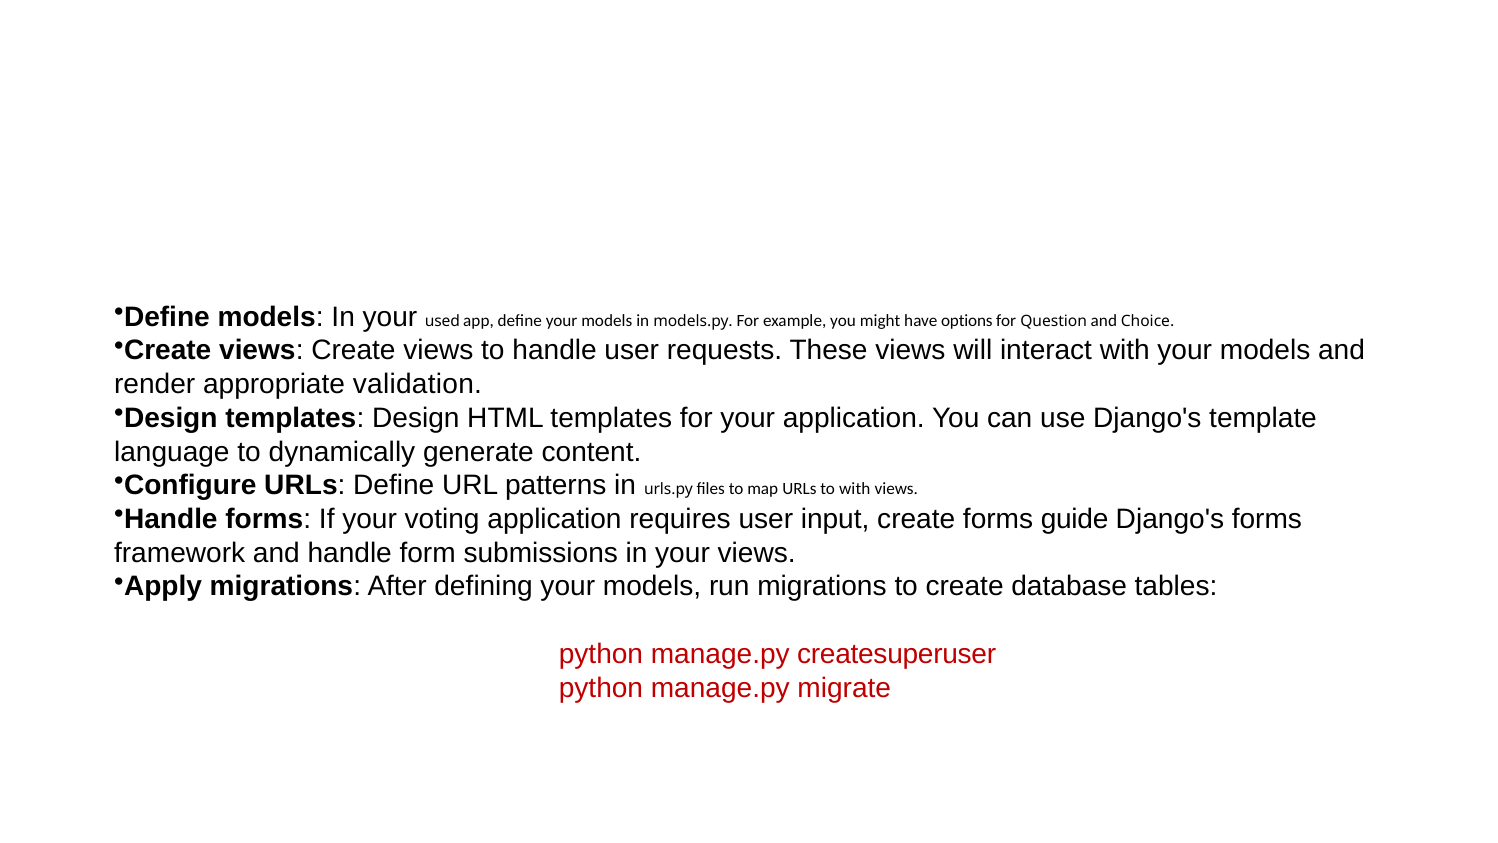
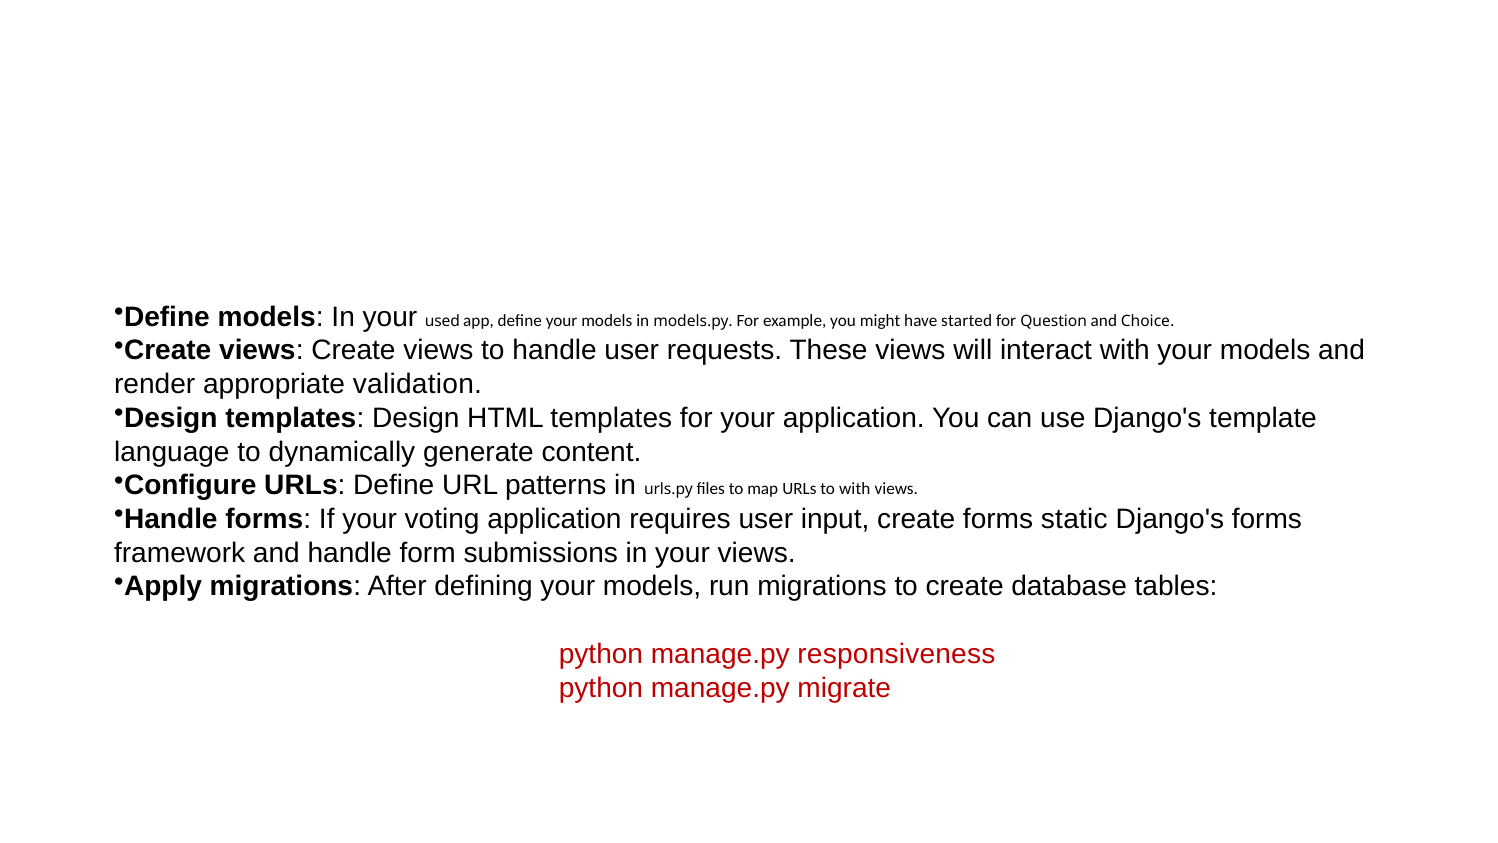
options: options -> started (967, 320)
guide: guide -> static (1074, 519)
createsuperuser: createsuperuser -> responsiveness (896, 654)
